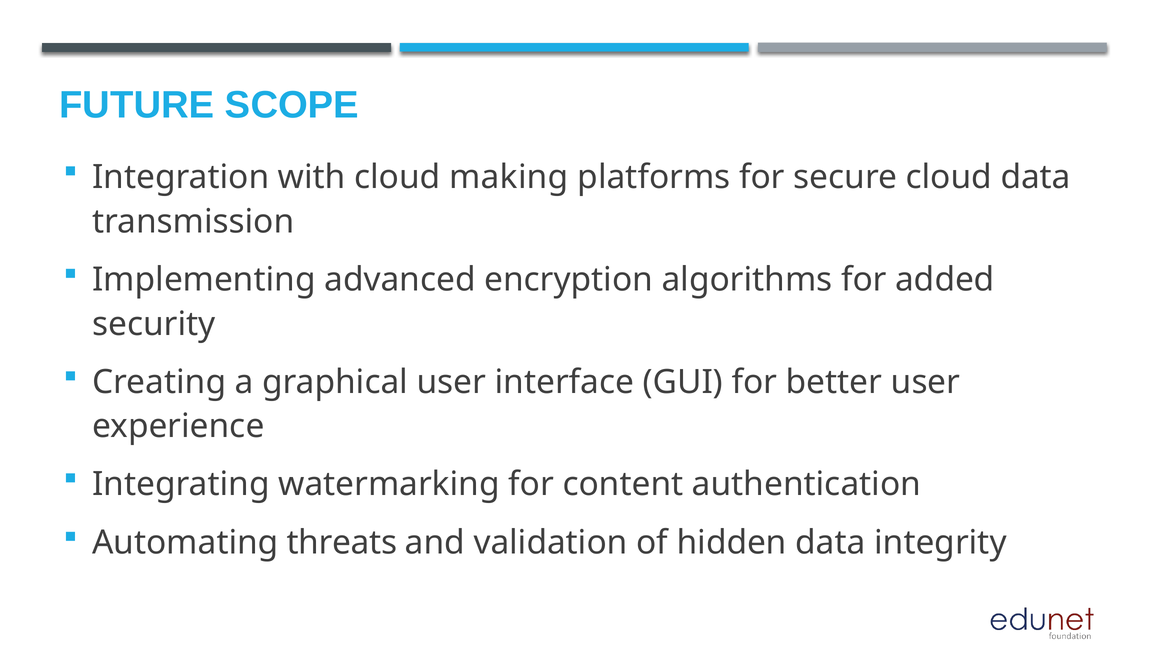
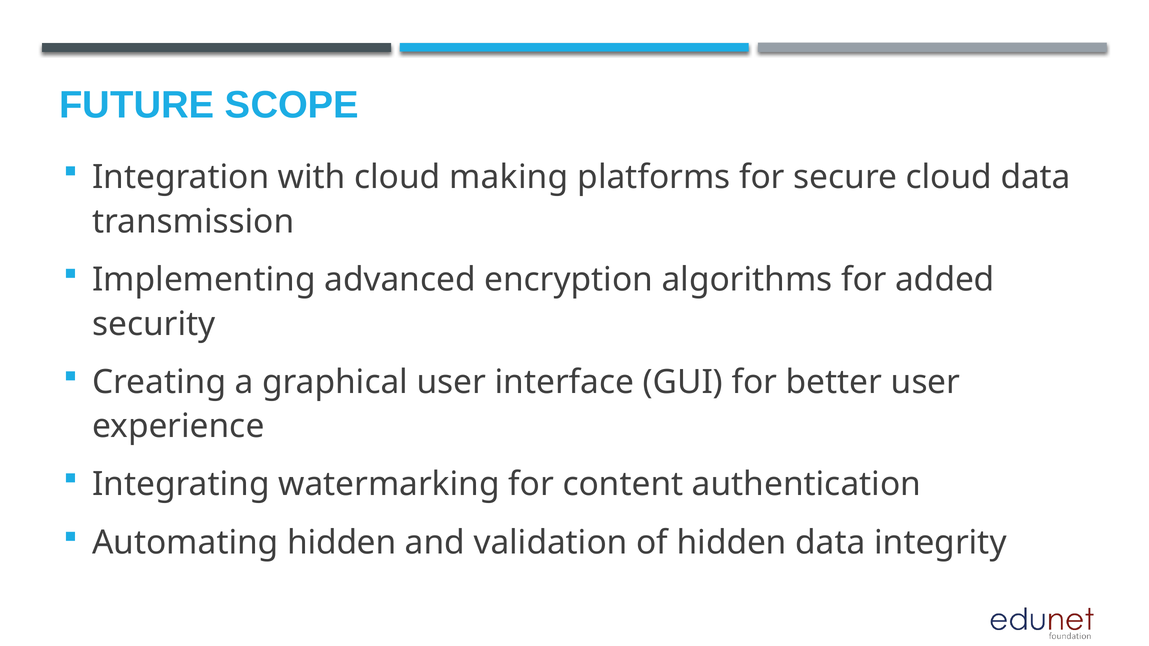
Automating threats: threats -> hidden (342, 543)
